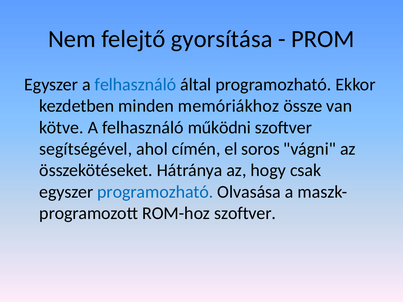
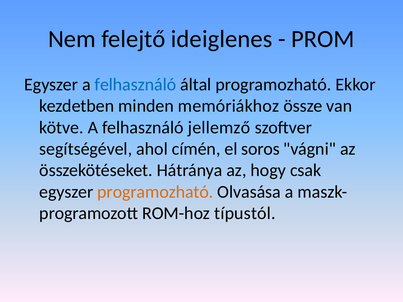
gyorsítása: gyorsítása -> ideiglenes (222, 39)
működni: működni -> jellemző (219, 128)
programozható colour: blue -> orange (155, 192)
ROM-hoz szoftver: szoftver -> típustól (245, 214)
